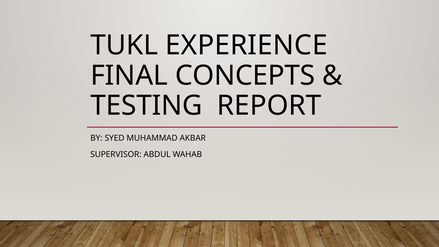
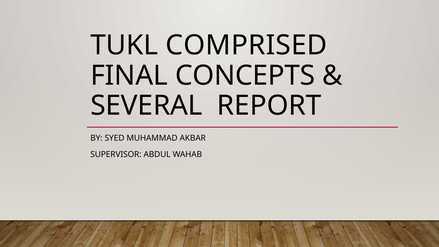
EXPERIENCE: EXPERIENCE -> COMPRISED (246, 45)
TESTING: TESTING -> SEVERAL (146, 106)
